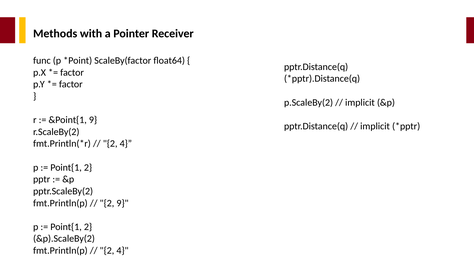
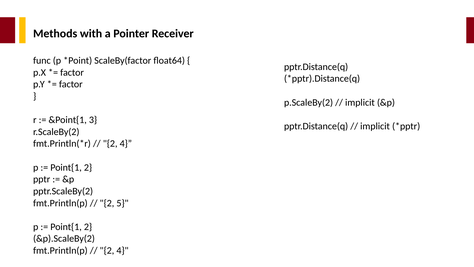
&Point{1 9: 9 -> 3 (93, 120)
2 9: 9 -> 5 (123, 203)
